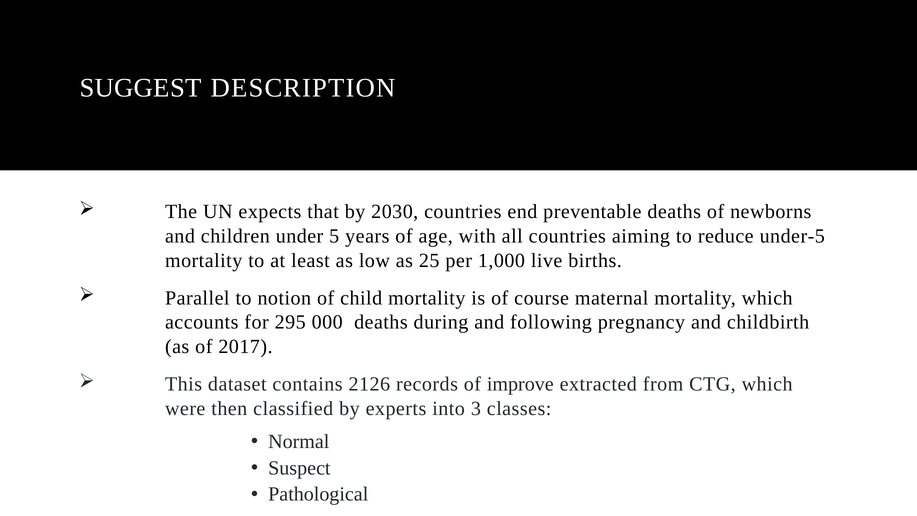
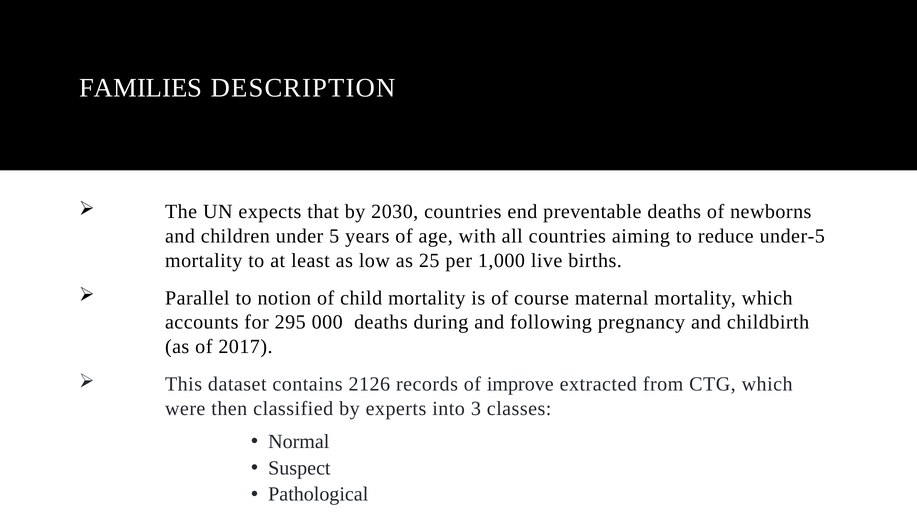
SUGGEST: SUGGEST -> FAMILIES (141, 88)
